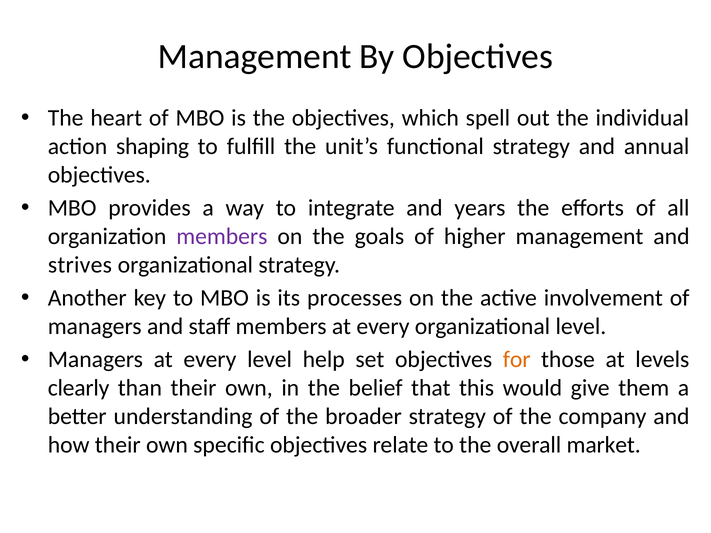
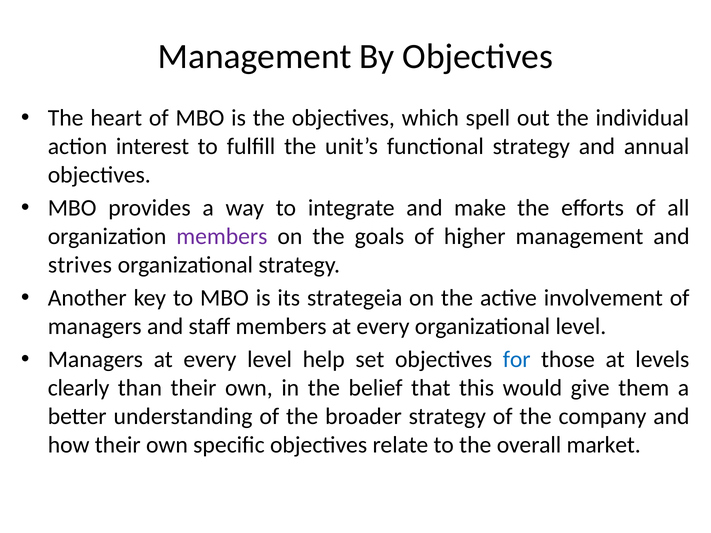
shaping: shaping -> interest (153, 147)
years: years -> make (480, 208)
processes: processes -> strategeia (355, 298)
for colour: orange -> blue (517, 360)
